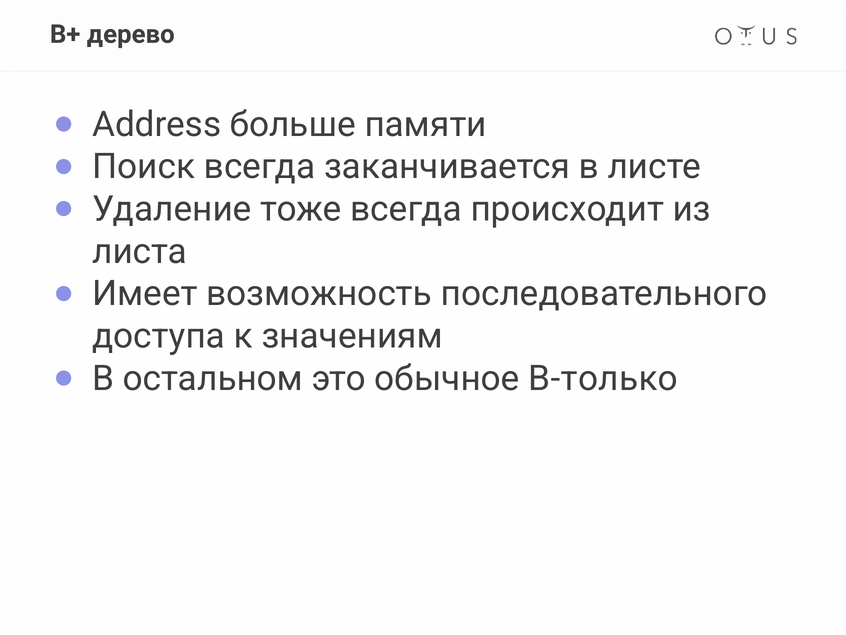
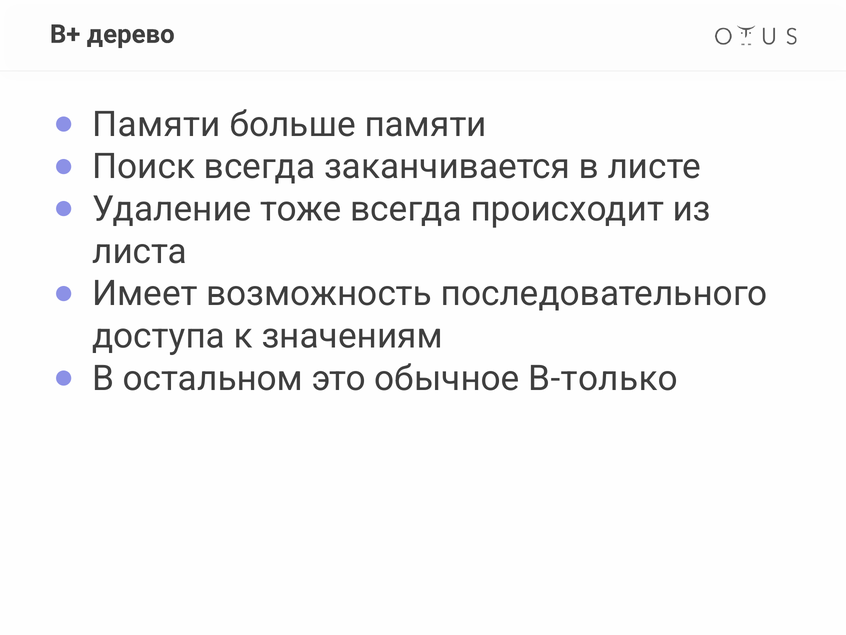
Address: Address -> Памяти (157, 124)
